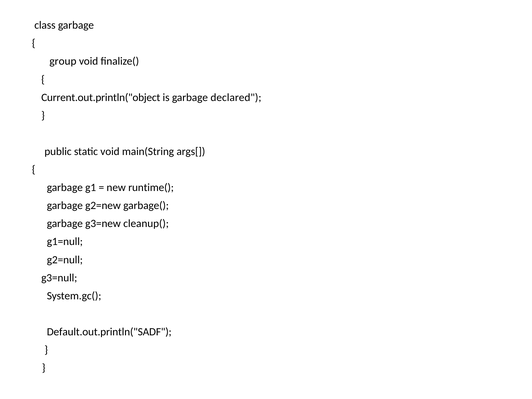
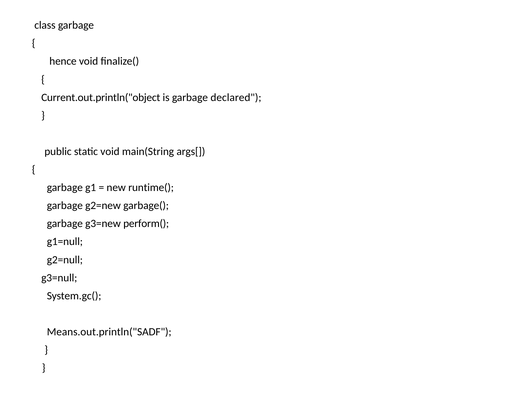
group: group -> hence (63, 61)
cleanup(: cleanup( -> perform( (146, 224)
Default.out.println("SADF: Default.out.println("SADF -> Means.out.println("SADF (109, 332)
